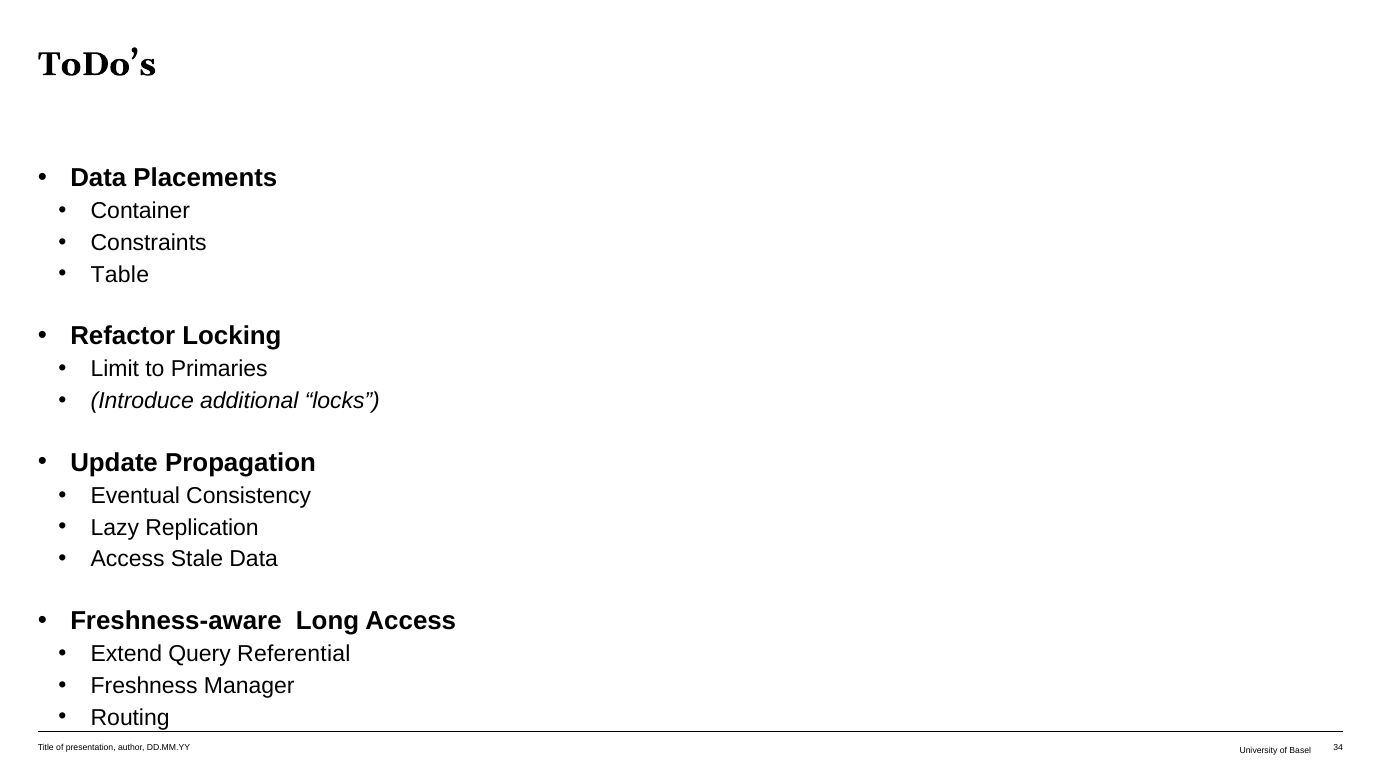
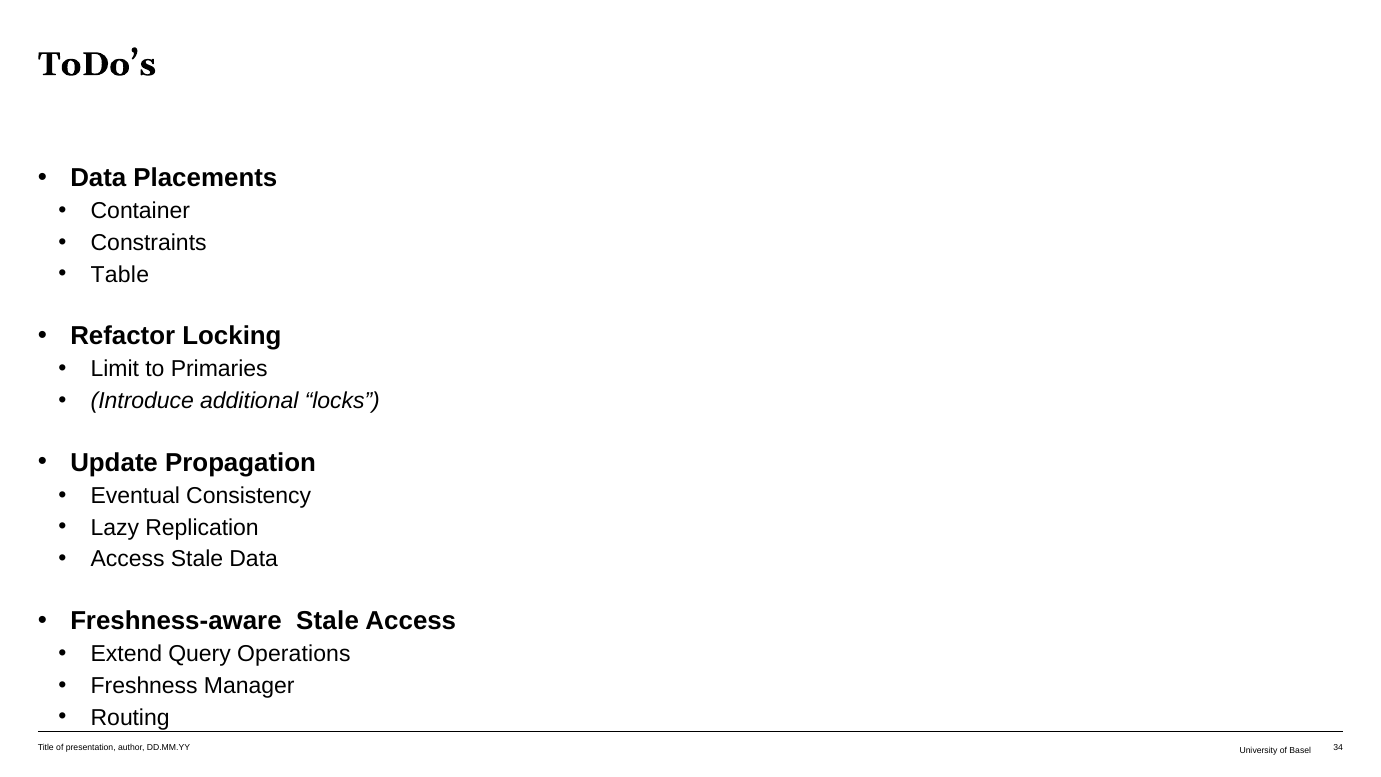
Freshness-aware Long: Long -> Stale (327, 621)
Referential: Referential -> Operations (294, 654)
